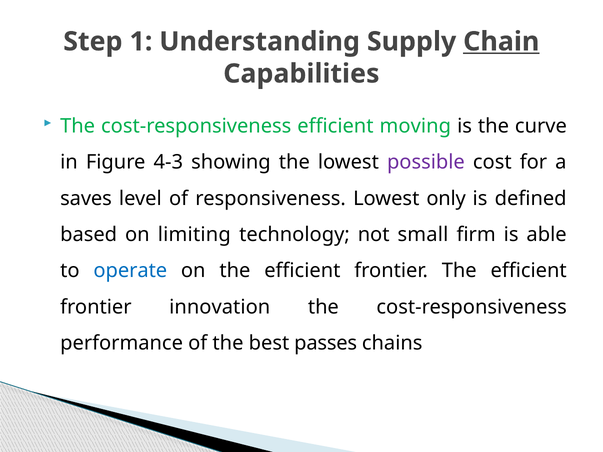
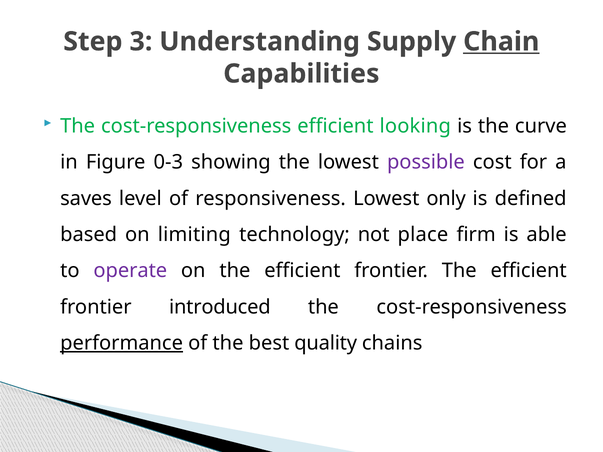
1: 1 -> 3 (141, 42)
moving: moving -> looking (415, 126)
4-3: 4-3 -> 0-3 (168, 162)
small: small -> place (423, 235)
operate colour: blue -> purple (130, 271)
innovation: innovation -> introduced (220, 307)
performance underline: none -> present (122, 343)
passes: passes -> quality (326, 343)
